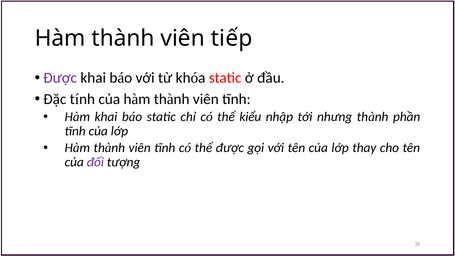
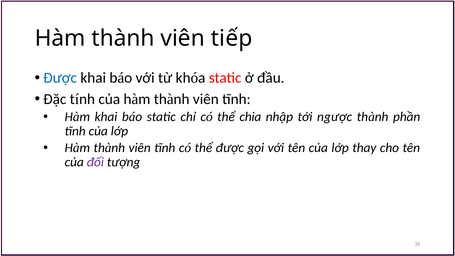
Được colour: purple -> blue (60, 78)
kiểu: kiểu -> chia (250, 117)
nhưng: nhưng -> ngược (335, 117)
